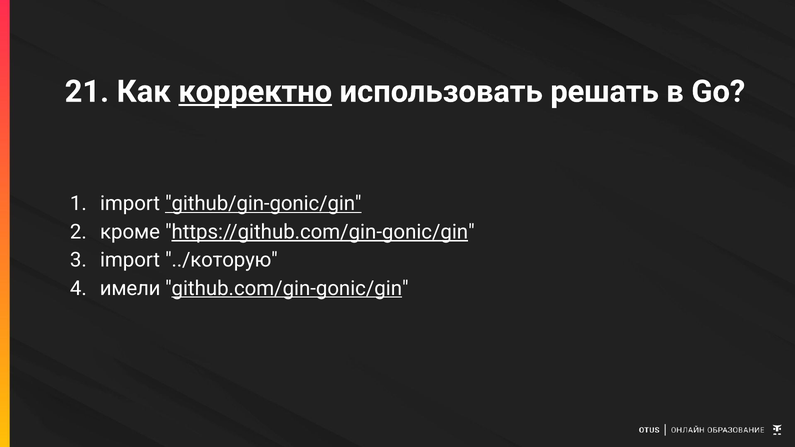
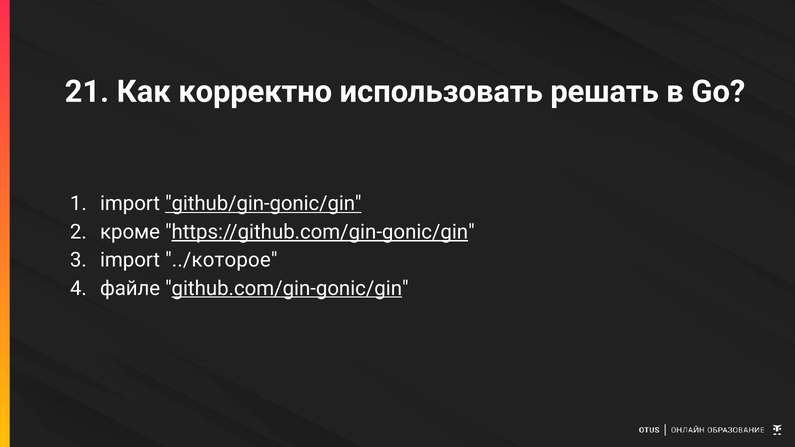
корректно underline: present -> none (255, 92)
../которую: ../которую -> ../которое (221, 260)
имели: имели -> файле (130, 288)
